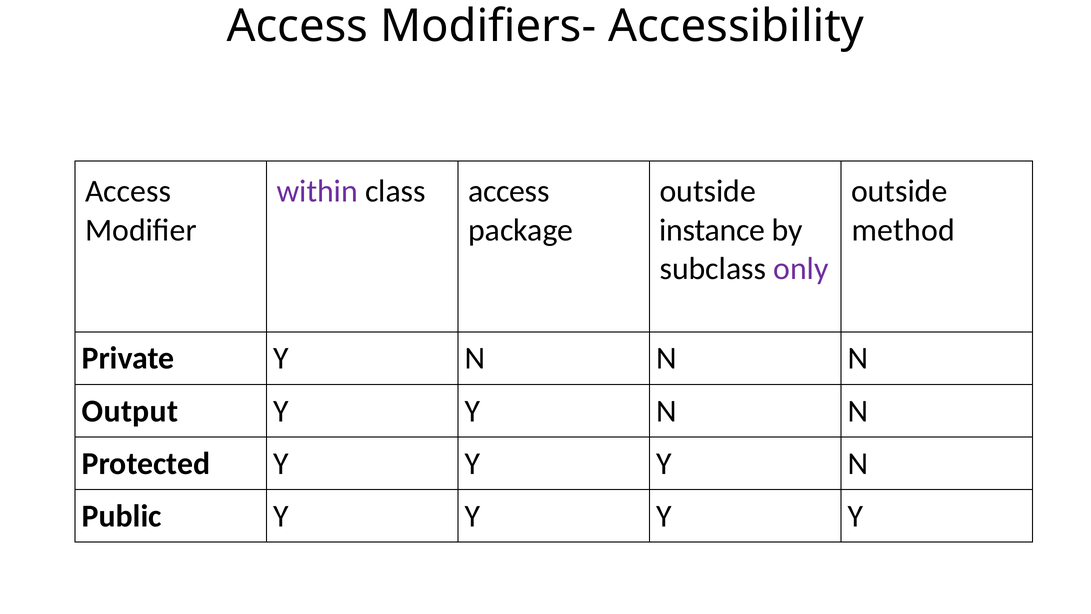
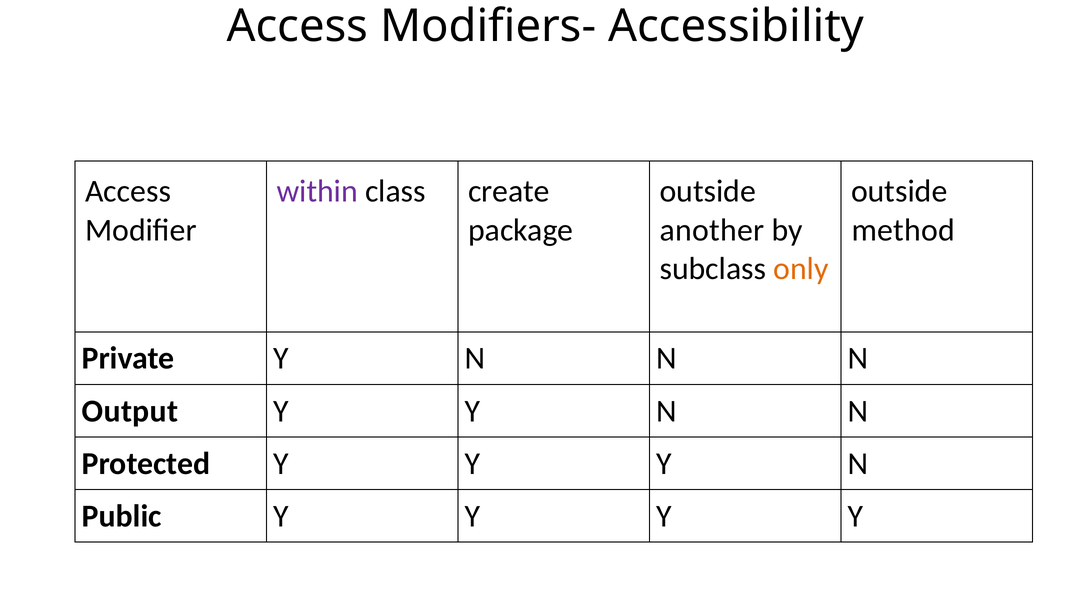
class access: access -> create (509, 191)
instance: instance -> another (712, 230)
only colour: purple -> orange (801, 269)
